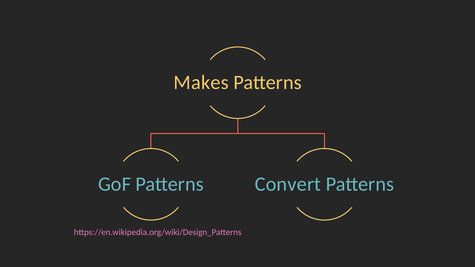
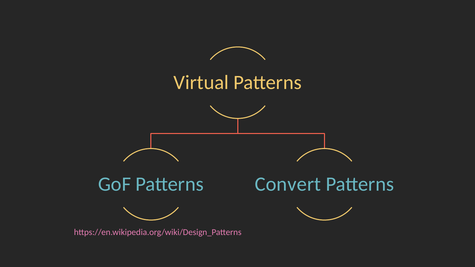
Makes: Makes -> Virtual (201, 83)
